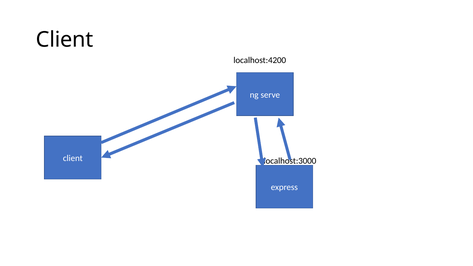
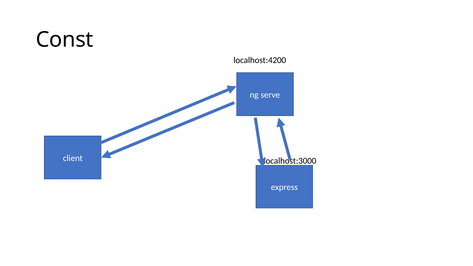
Client: Client -> Const (65, 40)
